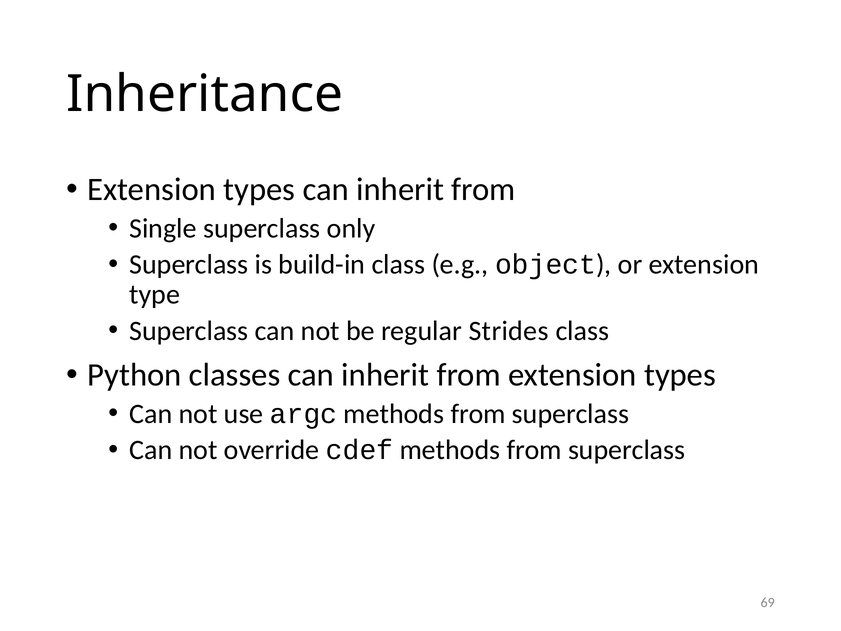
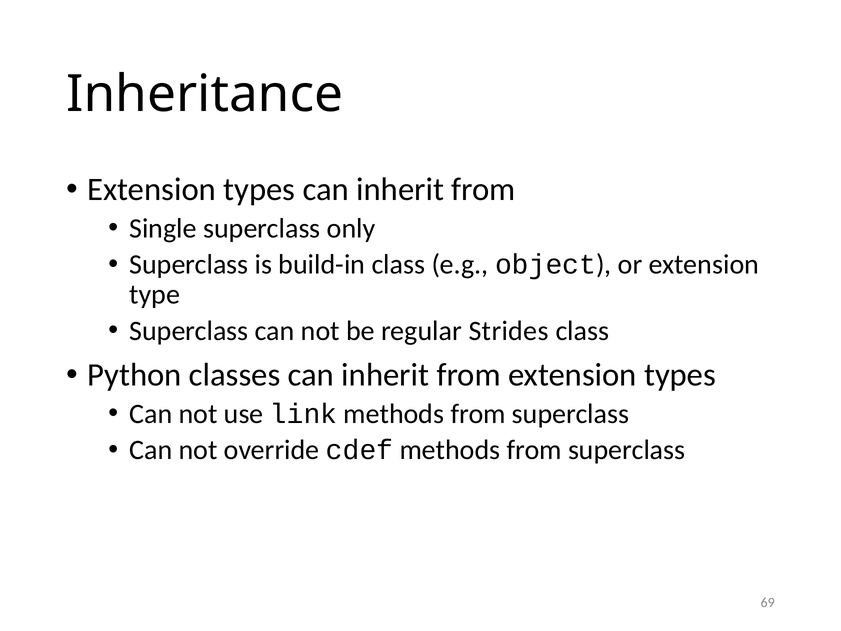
argc: argc -> link (304, 414)
